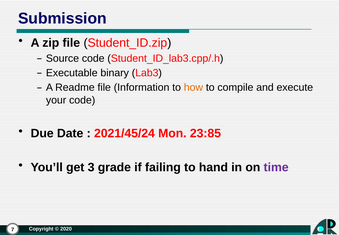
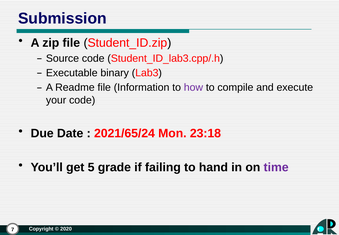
how colour: orange -> purple (193, 87)
2021/45/24: 2021/45/24 -> 2021/65/24 (124, 133)
23:85: 23:85 -> 23:18 (205, 133)
3: 3 -> 5 (91, 167)
